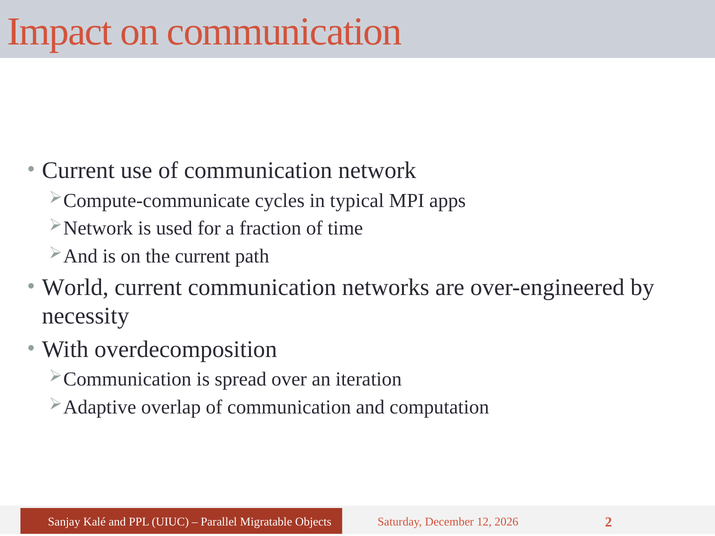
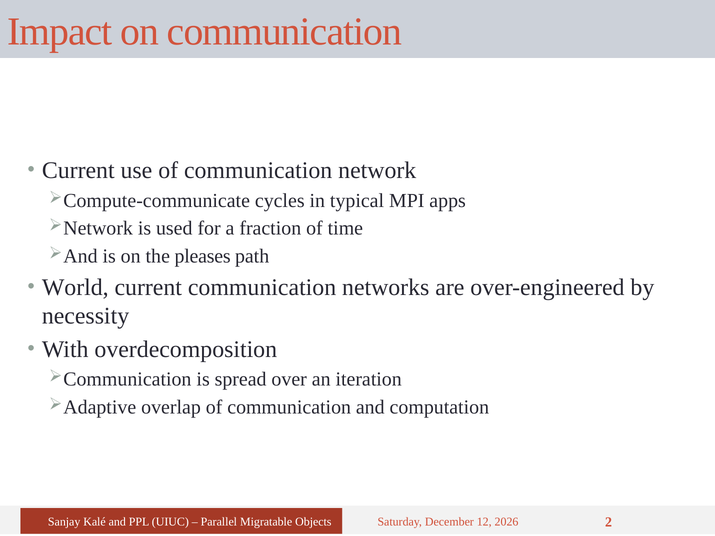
the current: current -> pleases (203, 256)
